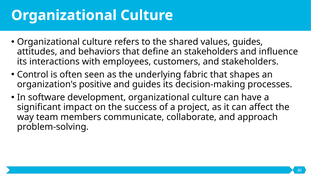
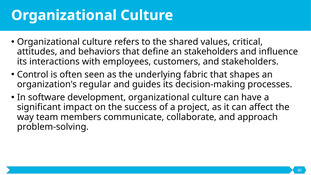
values guides: guides -> critical (248, 42)
positive: positive -> regular (95, 84)
